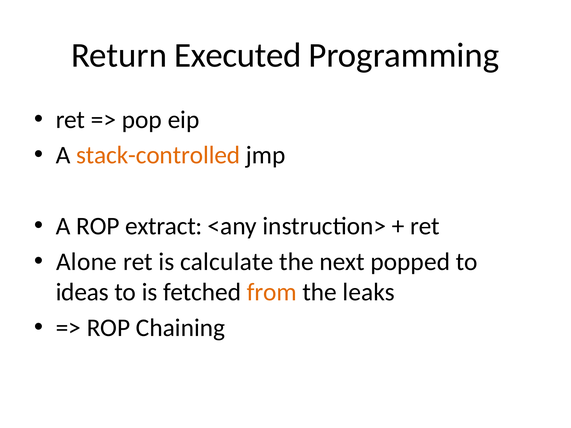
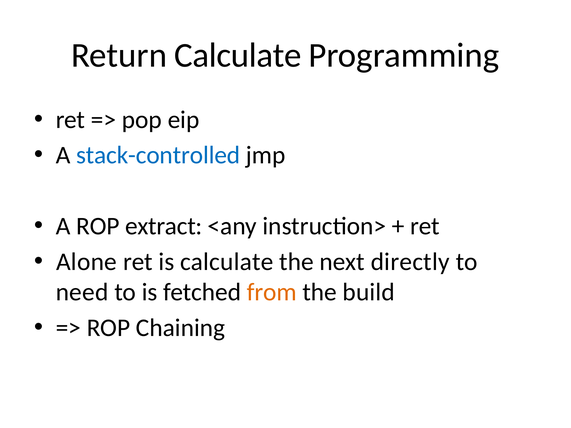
Return Executed: Executed -> Calculate (238, 55)
stack-controlled colour: orange -> blue (158, 155)
popped: popped -> directly (410, 262)
ideas: ideas -> need (82, 292)
leaks: leaks -> build (369, 292)
